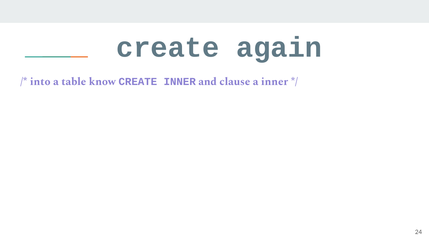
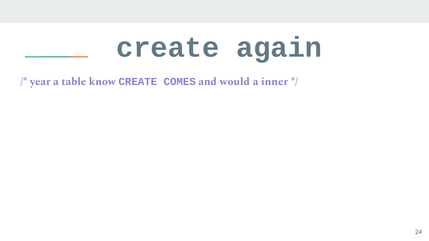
into: into -> year (40, 82)
CREATE INNER: INNER -> COMES (180, 82)
clause: clause -> would (235, 82)
